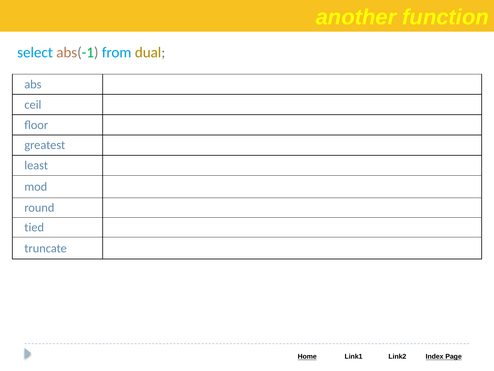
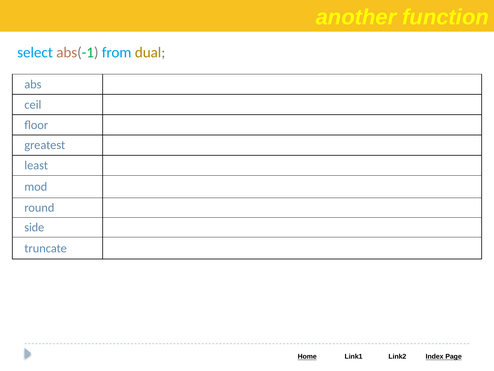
tied: tied -> side (34, 227)
